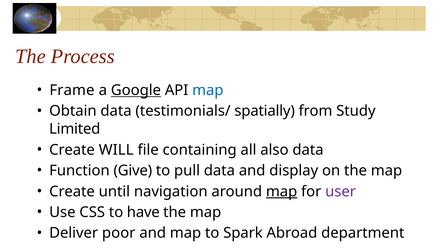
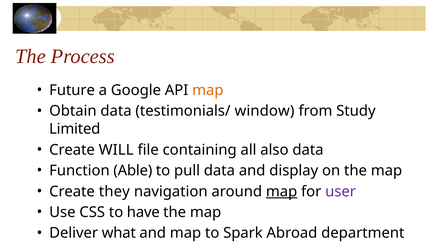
Frame: Frame -> Future (72, 90)
Google underline: present -> none (136, 90)
map colour: blue -> orange (208, 90)
spatially: spatially -> window (264, 111)
Give: Give -> Able (133, 170)
until: until -> they (114, 191)
poor: poor -> what (119, 232)
